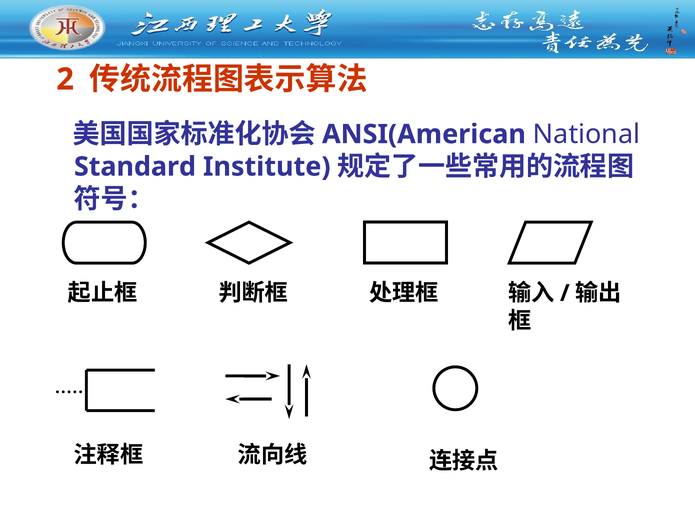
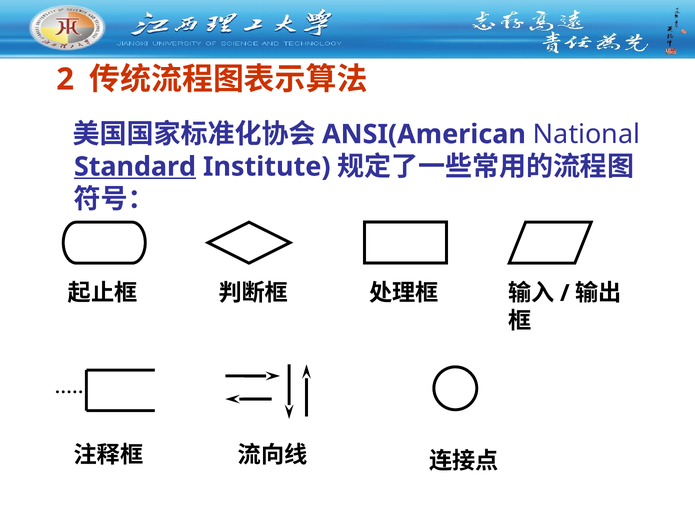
Standard underline: none -> present (135, 167)
